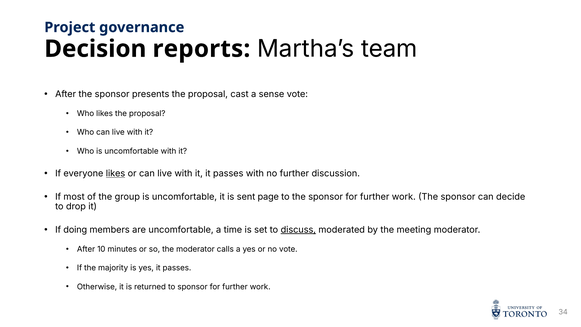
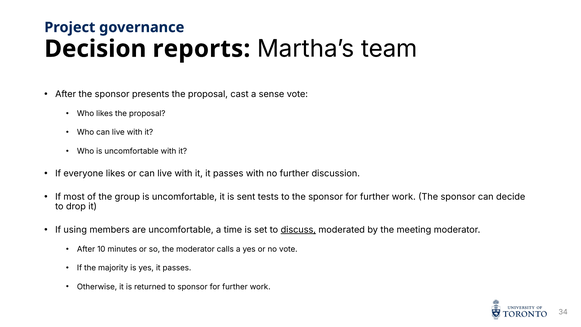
likes underline: present -> none (116, 173)
page: page -> tests (268, 197)
doing: doing -> using (75, 230)
